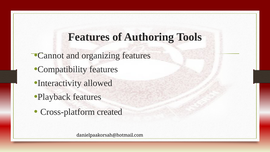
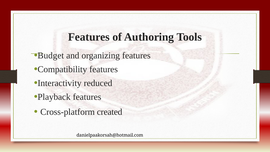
Cannot: Cannot -> Budget (51, 55)
allowed: allowed -> reduced (98, 83)
